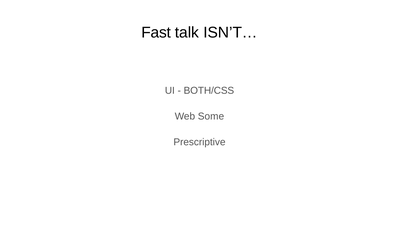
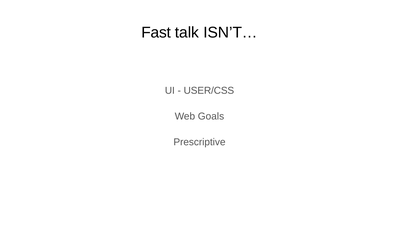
BOTH/CSS: BOTH/CSS -> USER/CSS (209, 90)
Some: Some -> Goals (211, 116)
